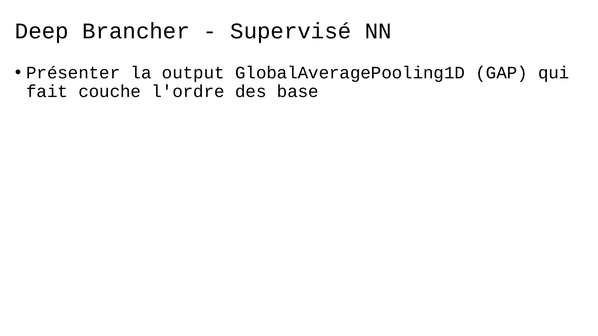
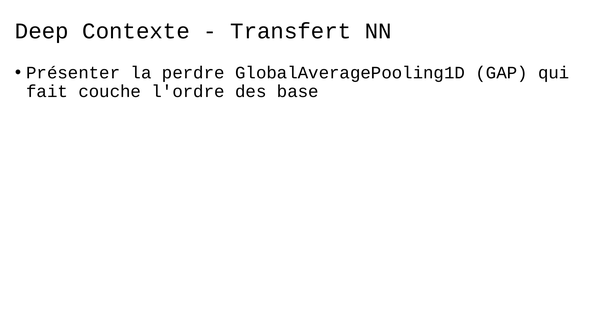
Brancher: Brancher -> Contexte (136, 31)
Supervisé: Supervisé -> Transfert (291, 31)
output: output -> perdre (193, 73)
